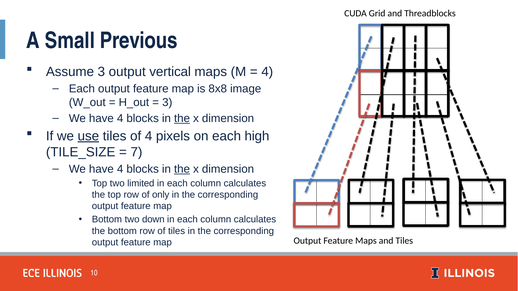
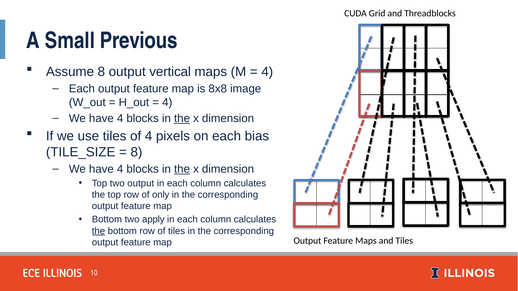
Assume 3: 3 -> 8 (101, 72)
3: 3 -> 4 (167, 103)
use underline: present -> none (88, 136)
high: high -> bias (257, 136)
7: 7 -> 8 (136, 152)
two limited: limited -> output (141, 184)
down: down -> apply (153, 220)
the underline: none -> present (98, 231)
